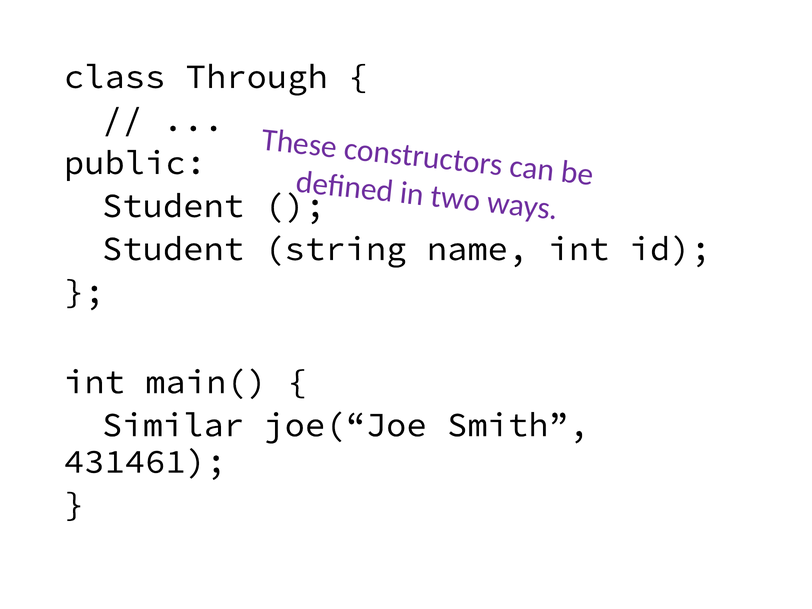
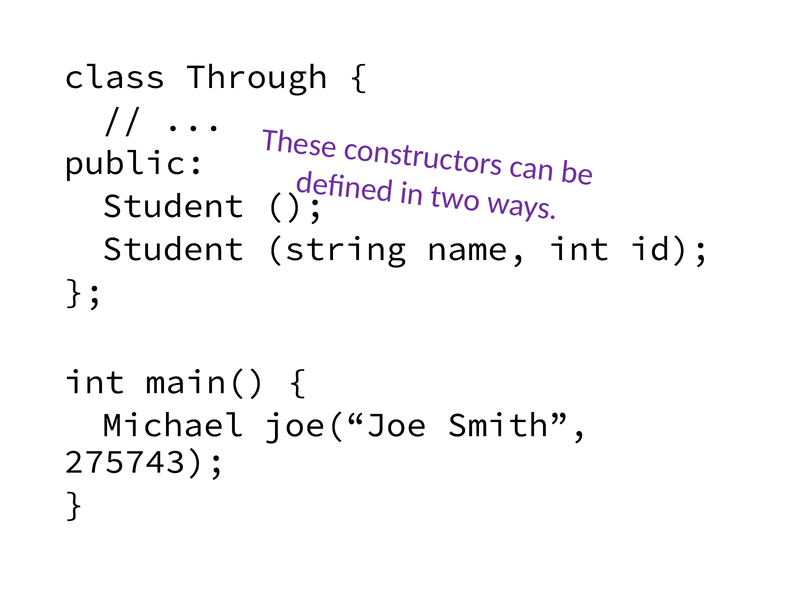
Similar: Similar -> Michael (173, 425)
431461: 431461 -> 275743 (145, 462)
